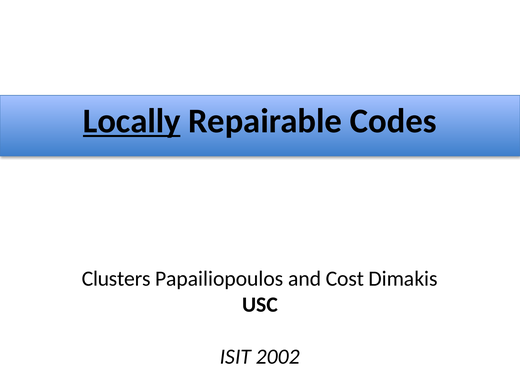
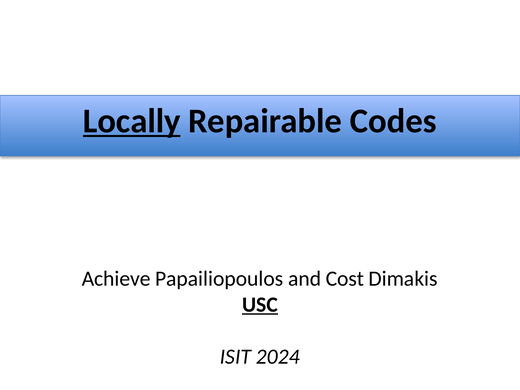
Clusters: Clusters -> Achieve (116, 279)
USC underline: none -> present (260, 305)
2002: 2002 -> 2024 (278, 357)
